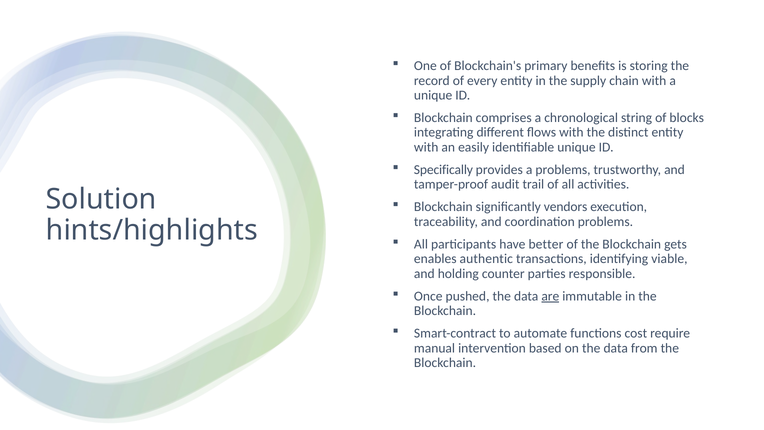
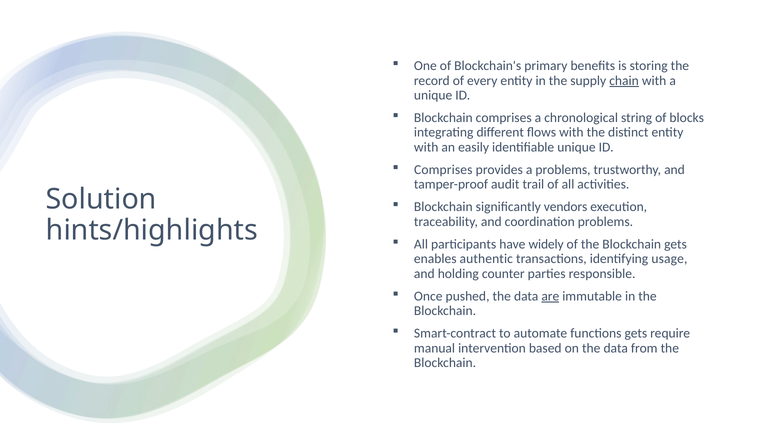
chain underline: none -> present (624, 81)
Specifically: Specifically -> Comprises (443, 170)
better: better -> widely (546, 244)
viable: viable -> usage (669, 259)
functions cost: cost -> gets (636, 333)
